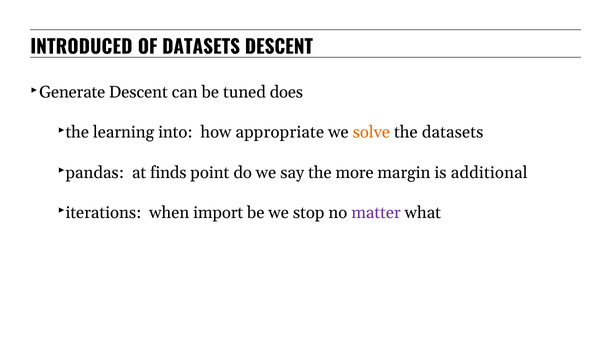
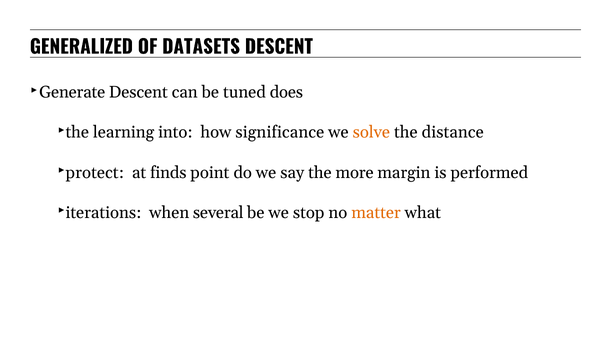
INTRODUCED: INTRODUCED -> GENERALIZED (81, 47)
appropriate: appropriate -> significance (280, 133)
the datasets: datasets -> distance (453, 133)
pandas: pandas -> protect (95, 173)
additional: additional -> performed (489, 173)
import: import -> several (218, 213)
matter colour: purple -> orange (376, 213)
